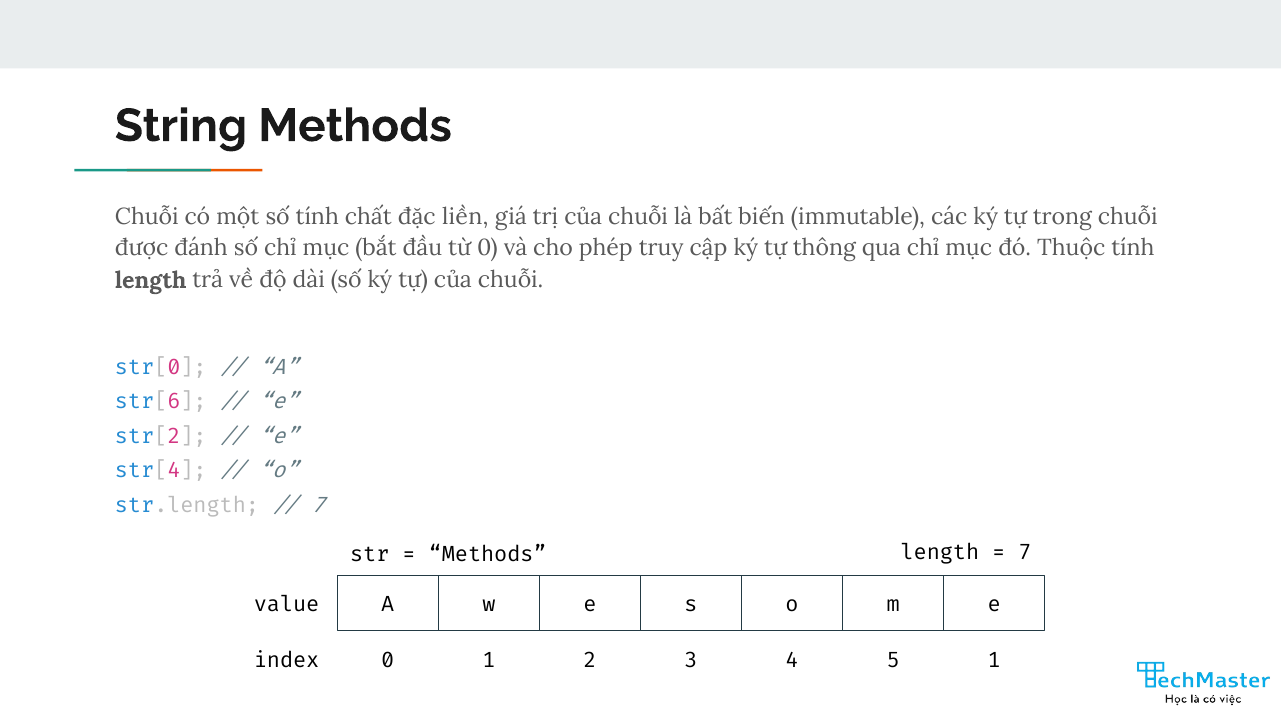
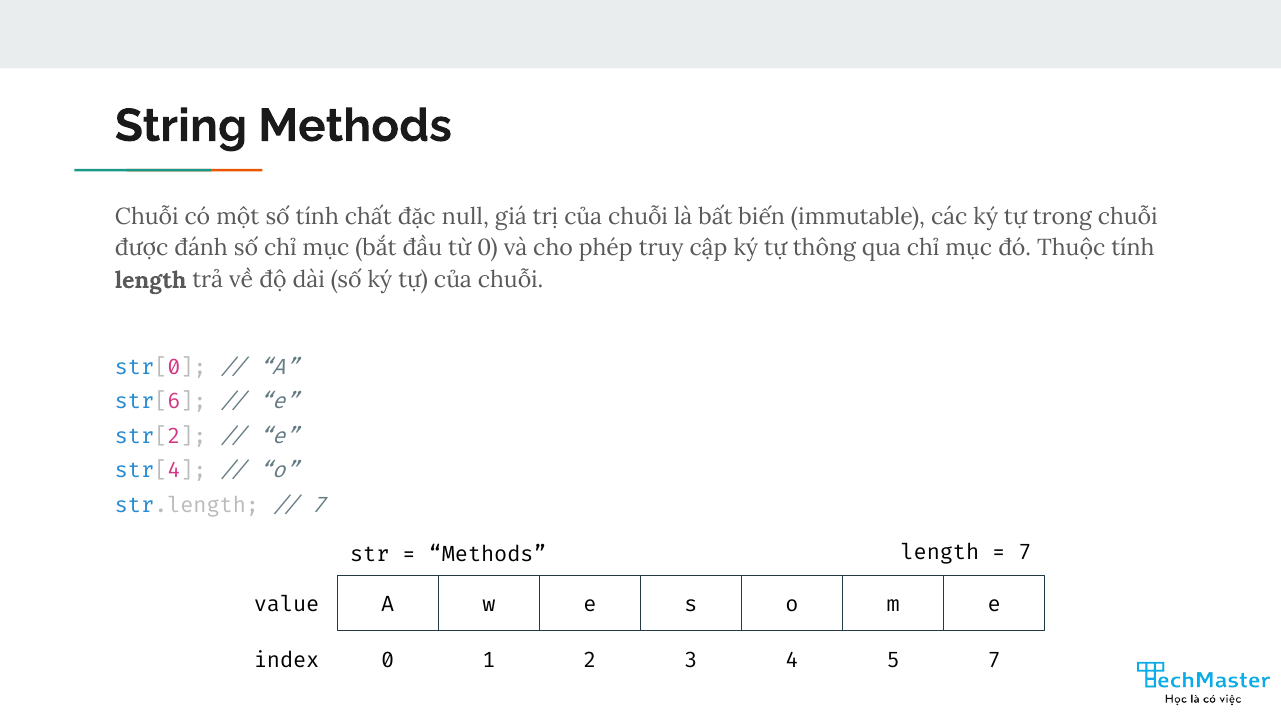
liền: liền -> null (465, 216)
5 1: 1 -> 7 (994, 660)
